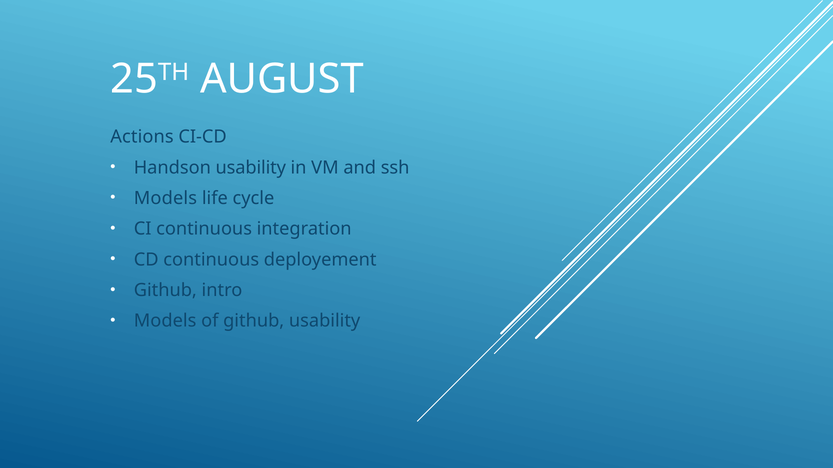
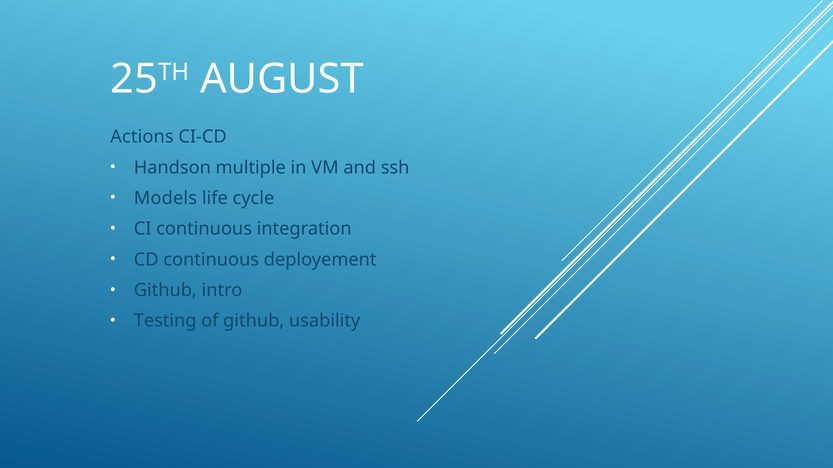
Handson usability: usability -> multiple (251, 168)
Models: Models -> Testing (165, 321)
